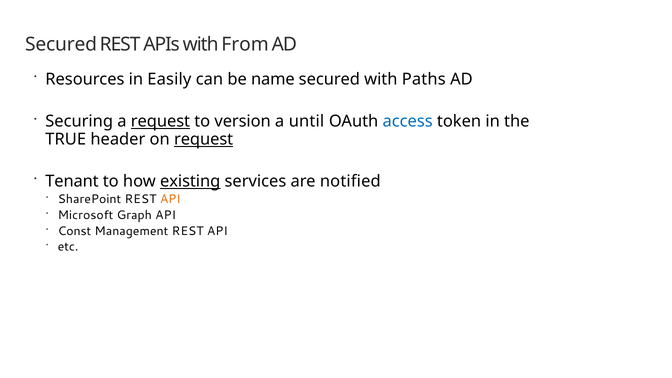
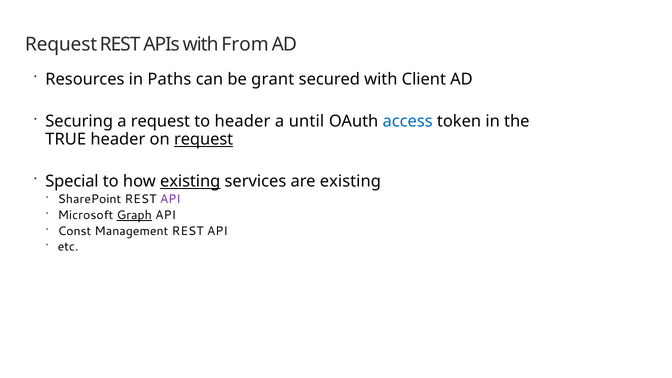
Secured: Secured -> Request (61, 45)
Easily: Easily -> Paths (169, 79)
name: name -> grant (273, 79)
Paths: Paths -> Client (424, 79)
request underline: present -> none (160, 121)
to version: version -> header (242, 121)
Tenant: Tenant -> Special (72, 181)
are notified: notified -> existing (350, 181)
API colour: orange -> purple (170, 199)
Graph underline: none -> present (134, 215)
